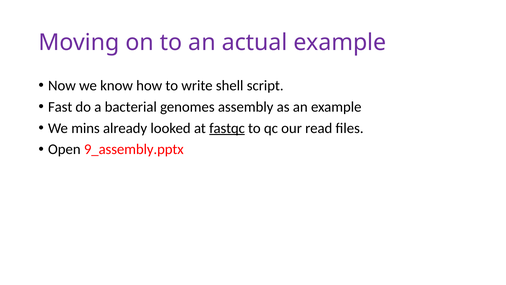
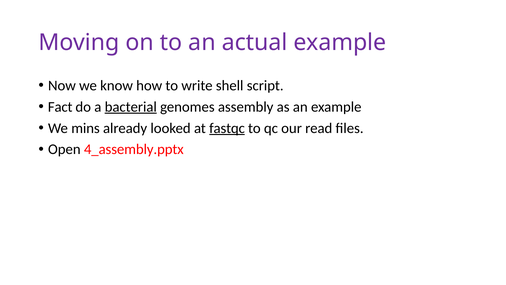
Fast: Fast -> Fact (60, 107)
bacterial underline: none -> present (131, 107)
9_assembly.pptx: 9_assembly.pptx -> 4_assembly.pptx (134, 149)
